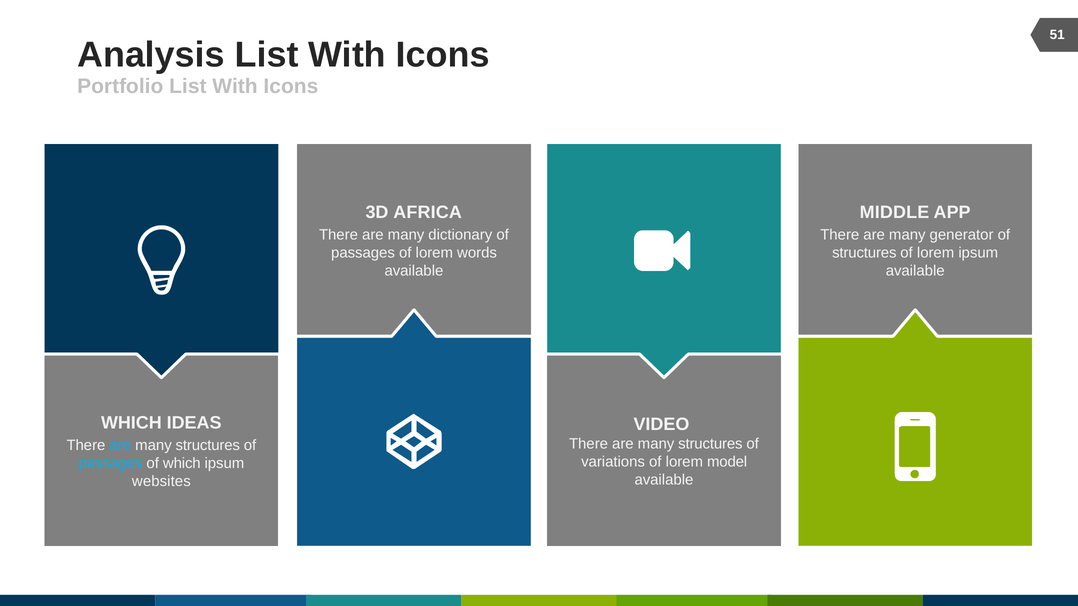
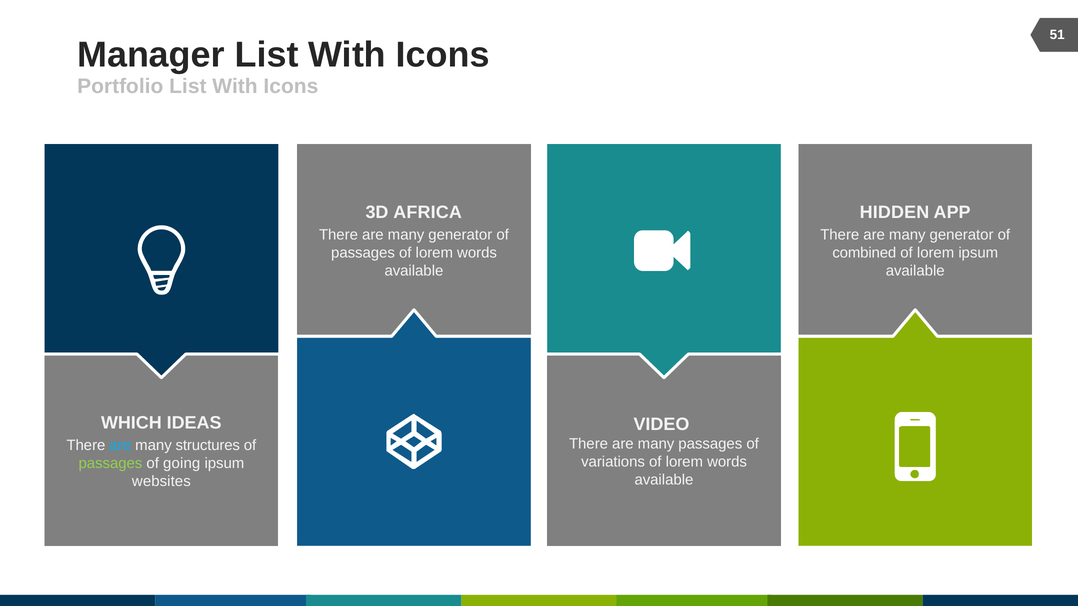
Analysis: Analysis -> Manager (151, 55)
MIDDLE: MIDDLE -> HIDDEN (894, 213)
dictionary: dictionary -> generator (460, 235)
structures: structures -> combined (864, 253)
structures: structures -> passages (710, 444)
model: model -> words (727, 462)
passages colour: light blue -> light green (110, 464)
of which: which -> going (182, 464)
